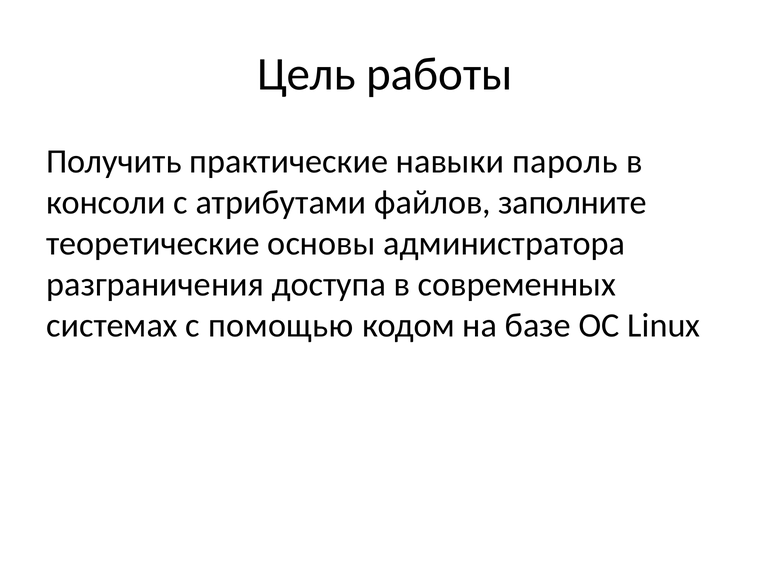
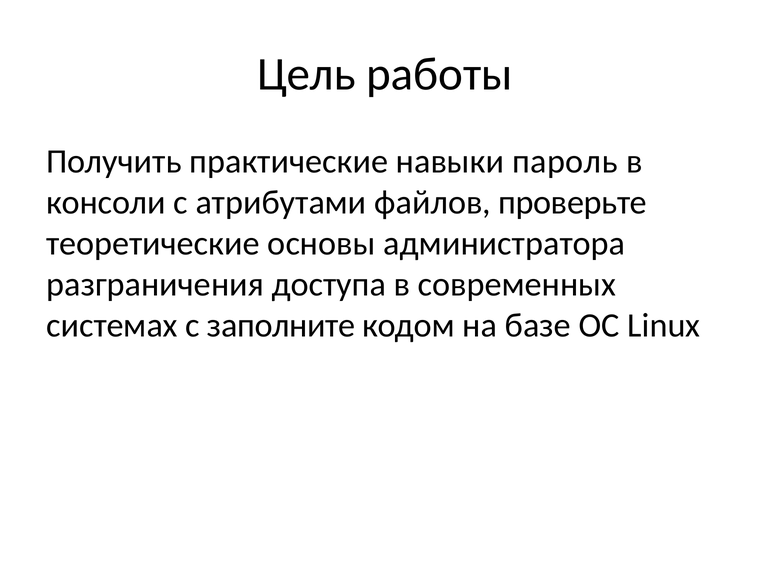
заполните: заполните -> проверьте (573, 203)
помощью: помощью -> заполните (281, 326)
